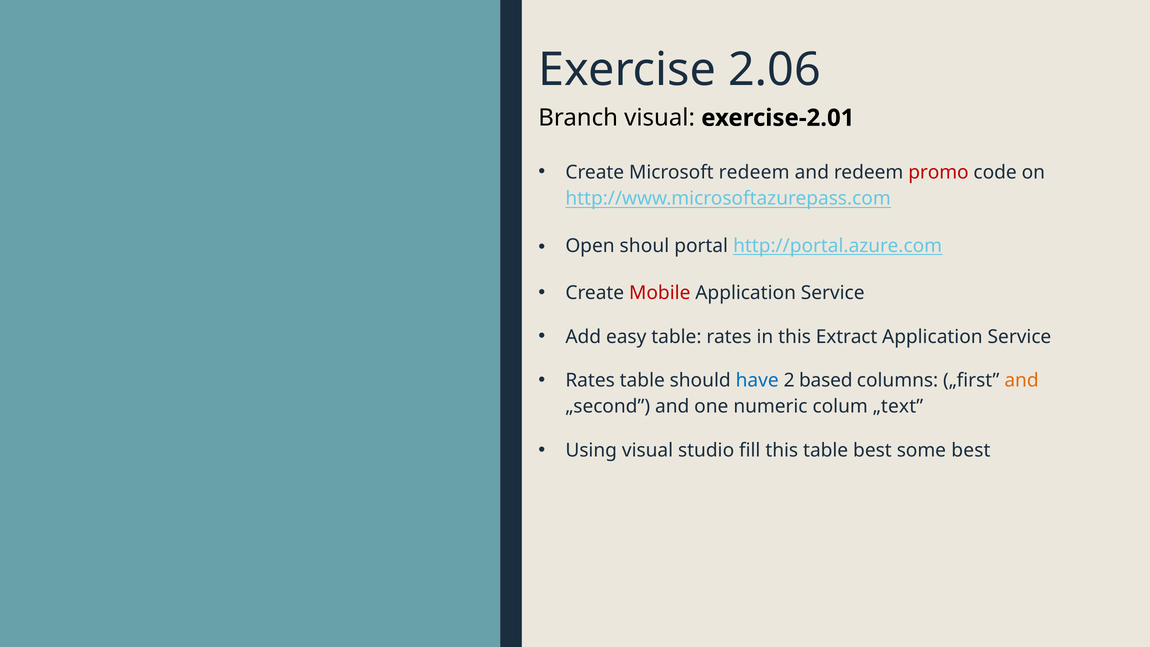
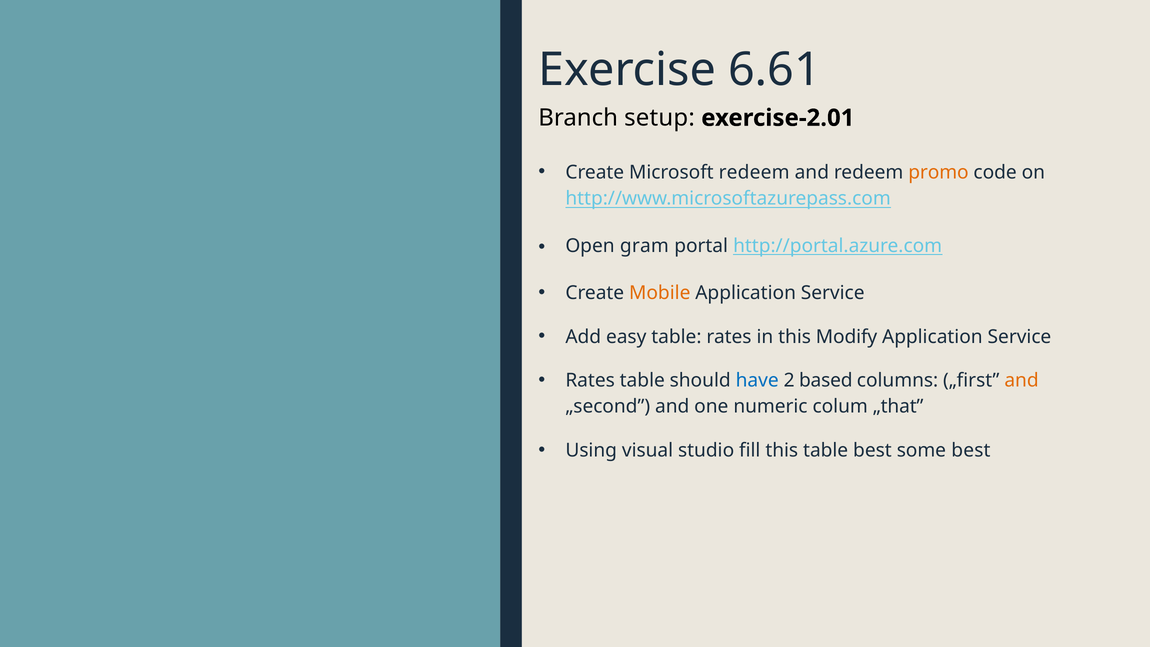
2.06: 2.06 -> 6.61 (775, 70)
Branch visual: visual -> setup (660, 118)
promo colour: red -> orange (938, 172)
shoul: shoul -> gram (644, 246)
Mobile colour: red -> orange (660, 293)
Extract: Extract -> Modify (847, 337)
„text: „text -> „that (898, 406)
